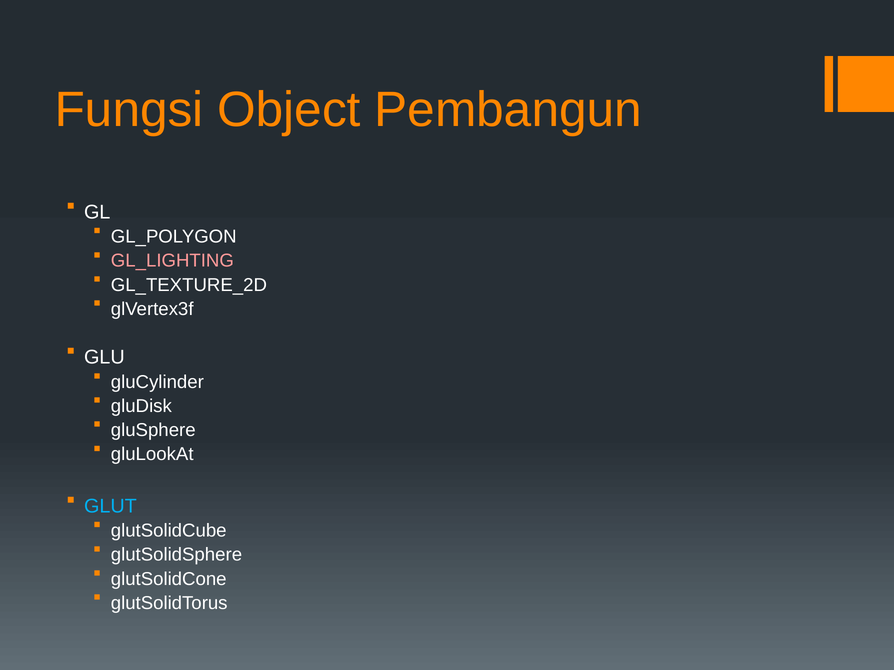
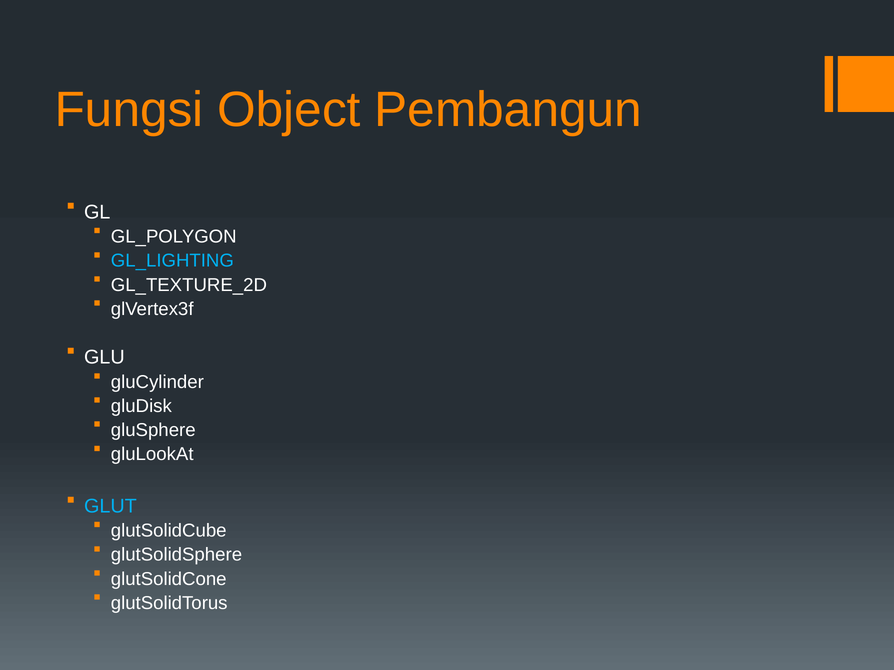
GL_LIGHTING colour: pink -> light blue (172, 261)
